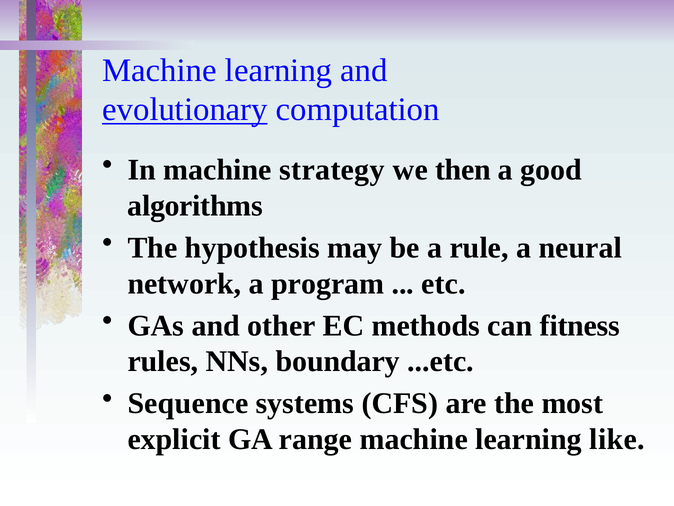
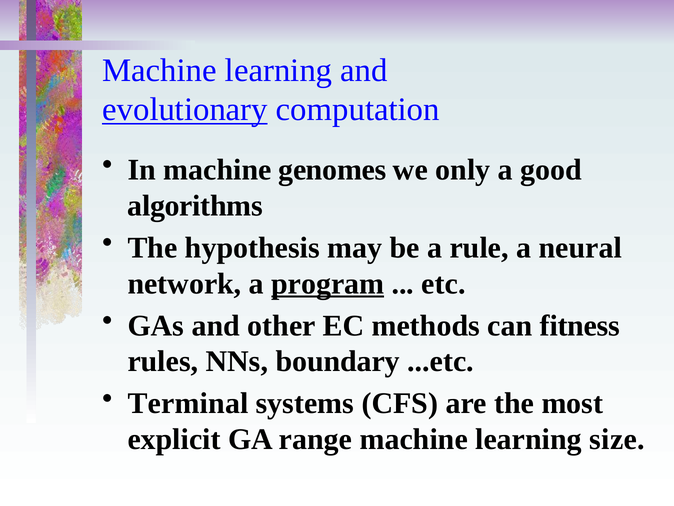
strategy: strategy -> genomes (332, 169)
then: then -> only (463, 169)
program underline: none -> present (328, 283)
Sequence: Sequence -> Terminal (188, 403)
like: like -> size (617, 439)
